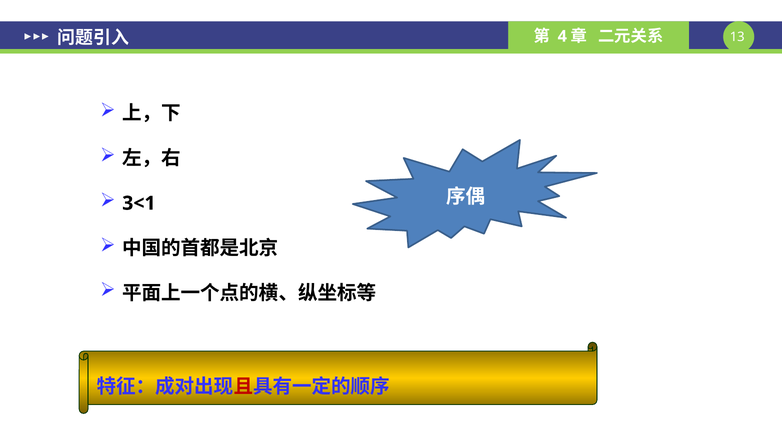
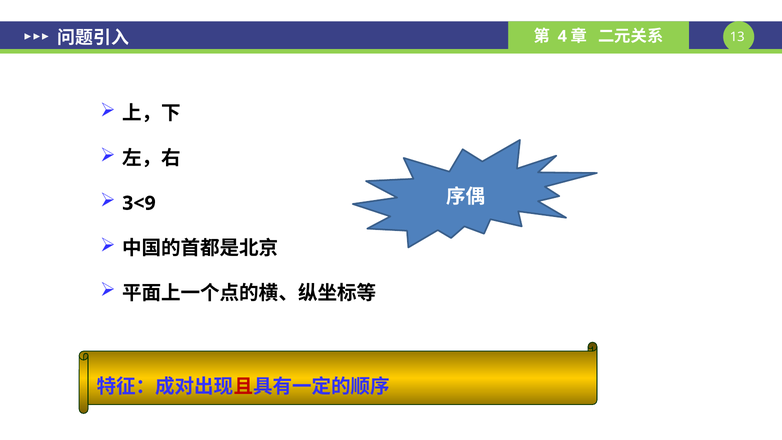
3<1: 3<1 -> 3<9 (139, 203)
